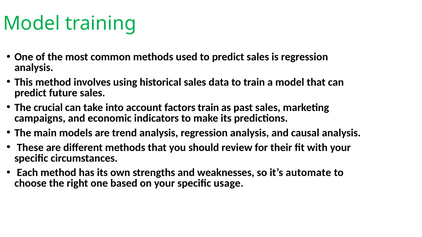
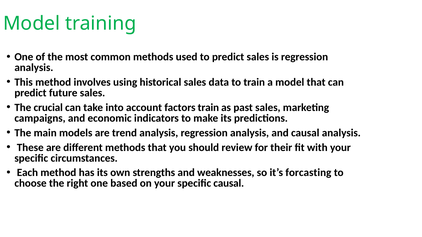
automate: automate -> forcasting (308, 173)
specific usage: usage -> causal (229, 184)
